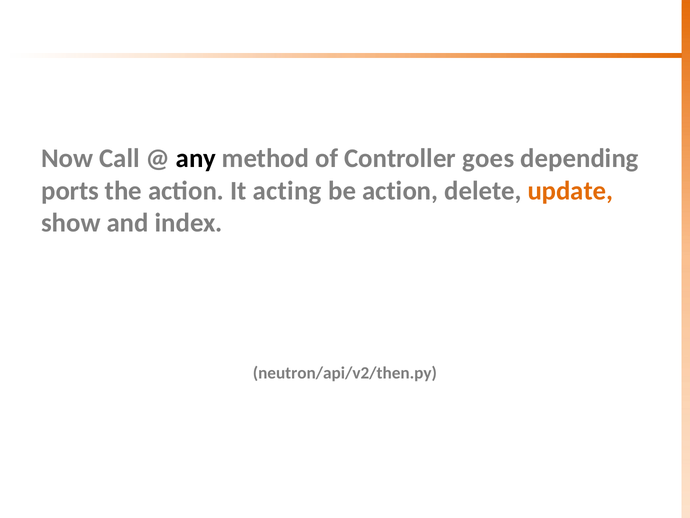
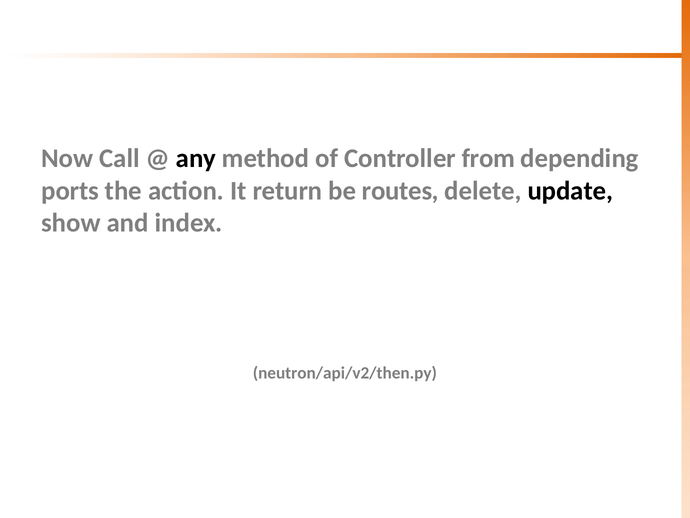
goes: goes -> from (488, 158)
acting: acting -> return (287, 191)
be action: action -> routes (400, 191)
update colour: orange -> black (570, 191)
